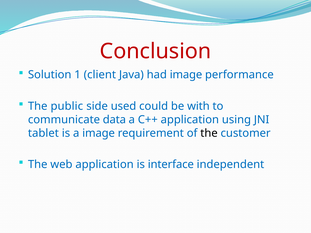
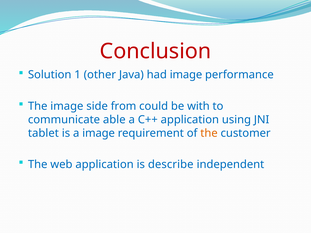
client: client -> other (100, 75)
The public: public -> image (67, 106)
used: used -> from (124, 106)
data: data -> able (114, 120)
the colour: black -> orange (209, 133)
interface: interface -> describe (171, 165)
